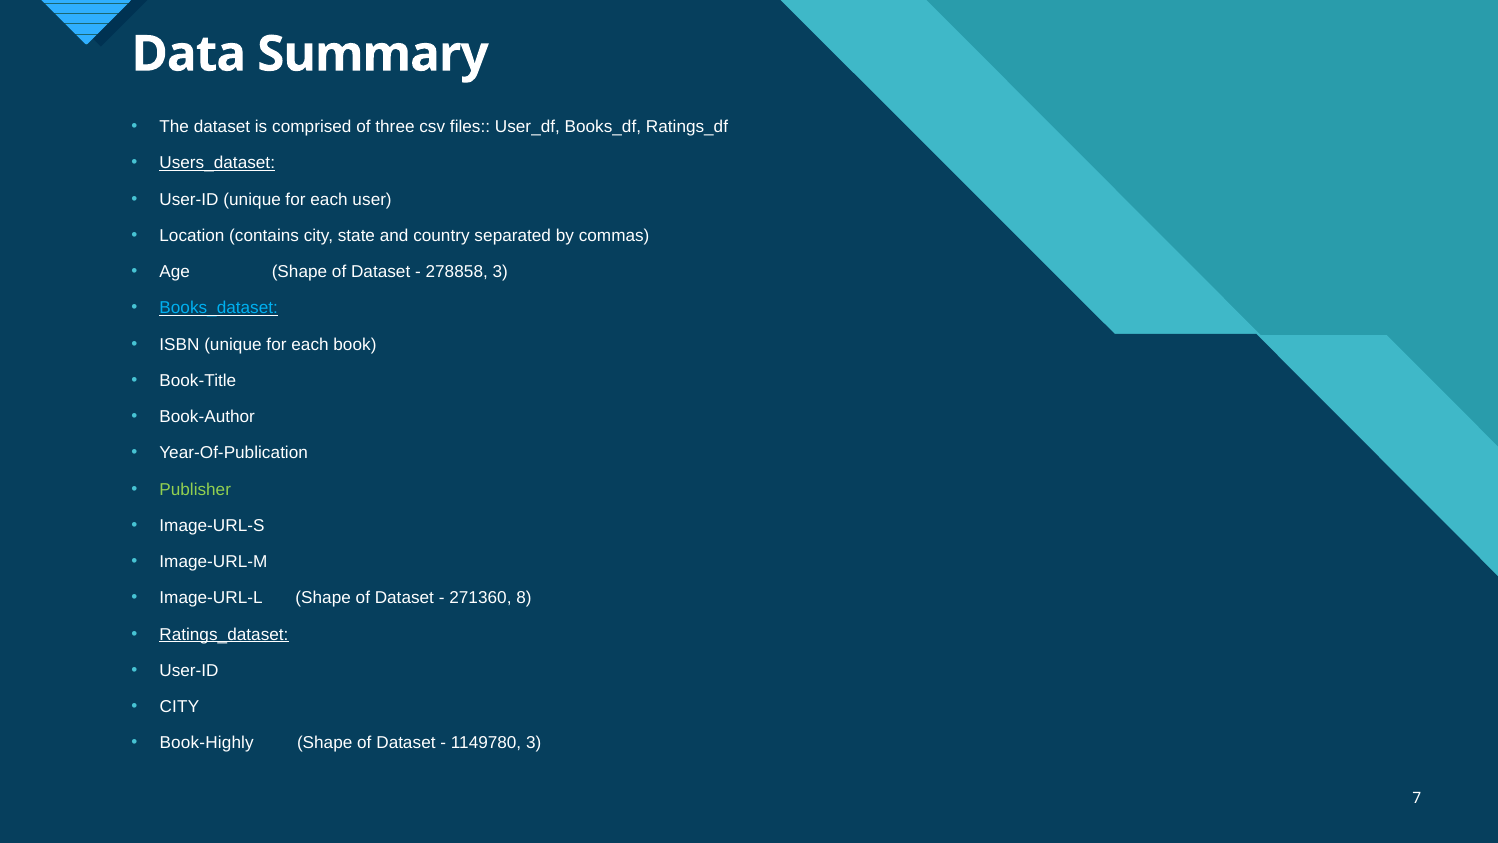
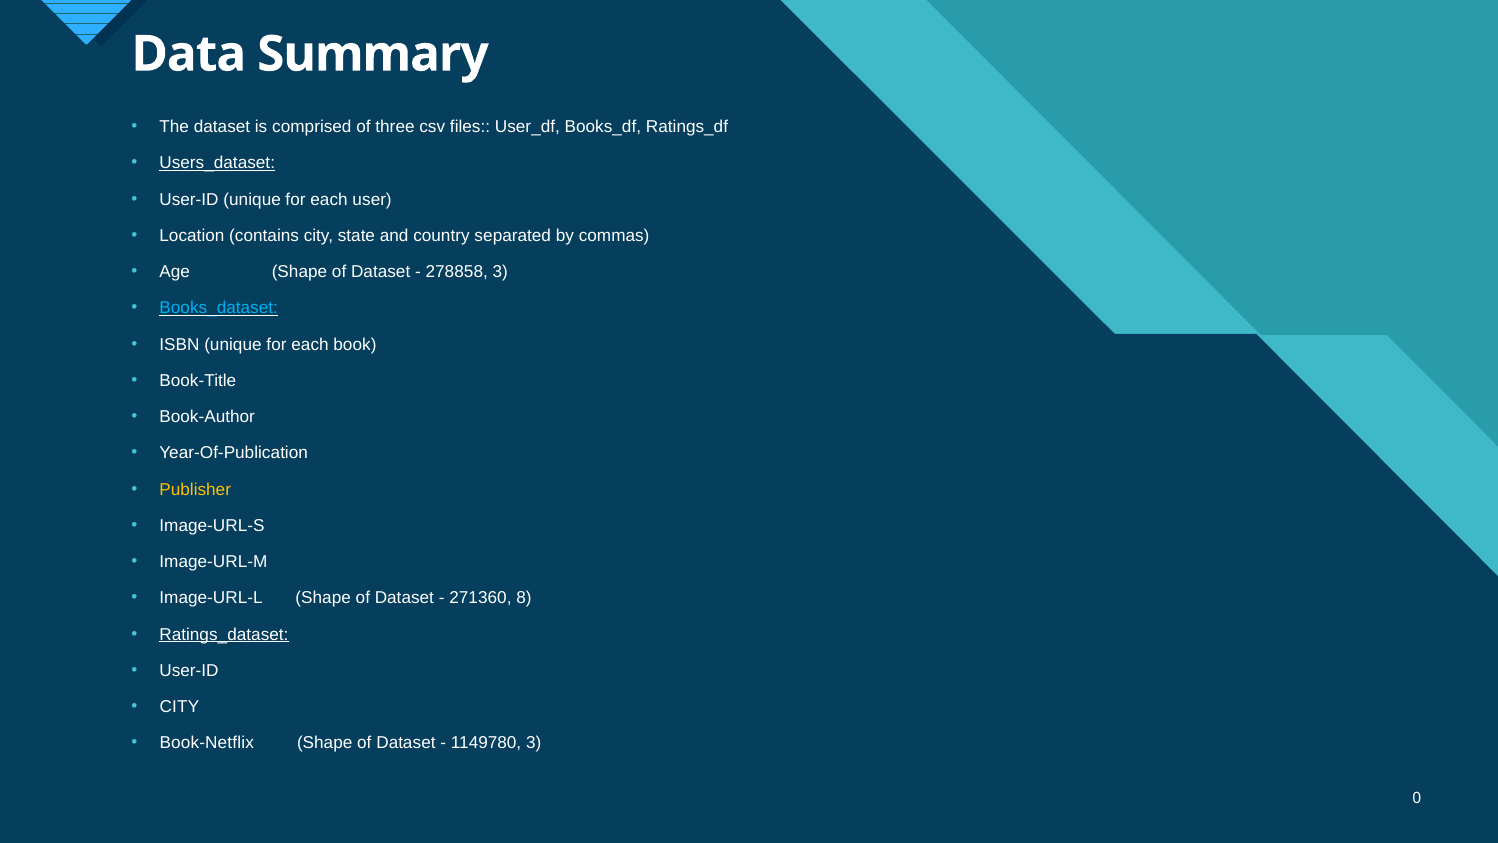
Publisher colour: light green -> yellow (195, 489)
Book-Highly: Book-Highly -> Book-Netflix (207, 743)
7: 7 -> 0 (1417, 798)
